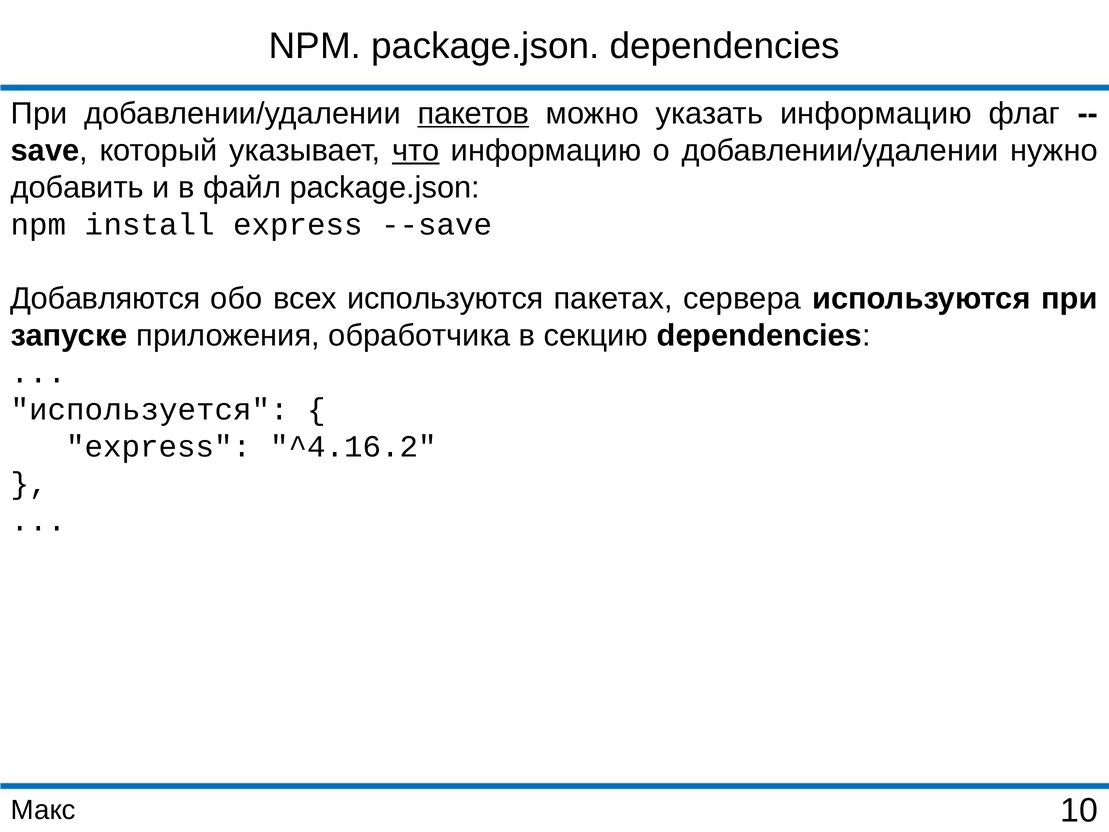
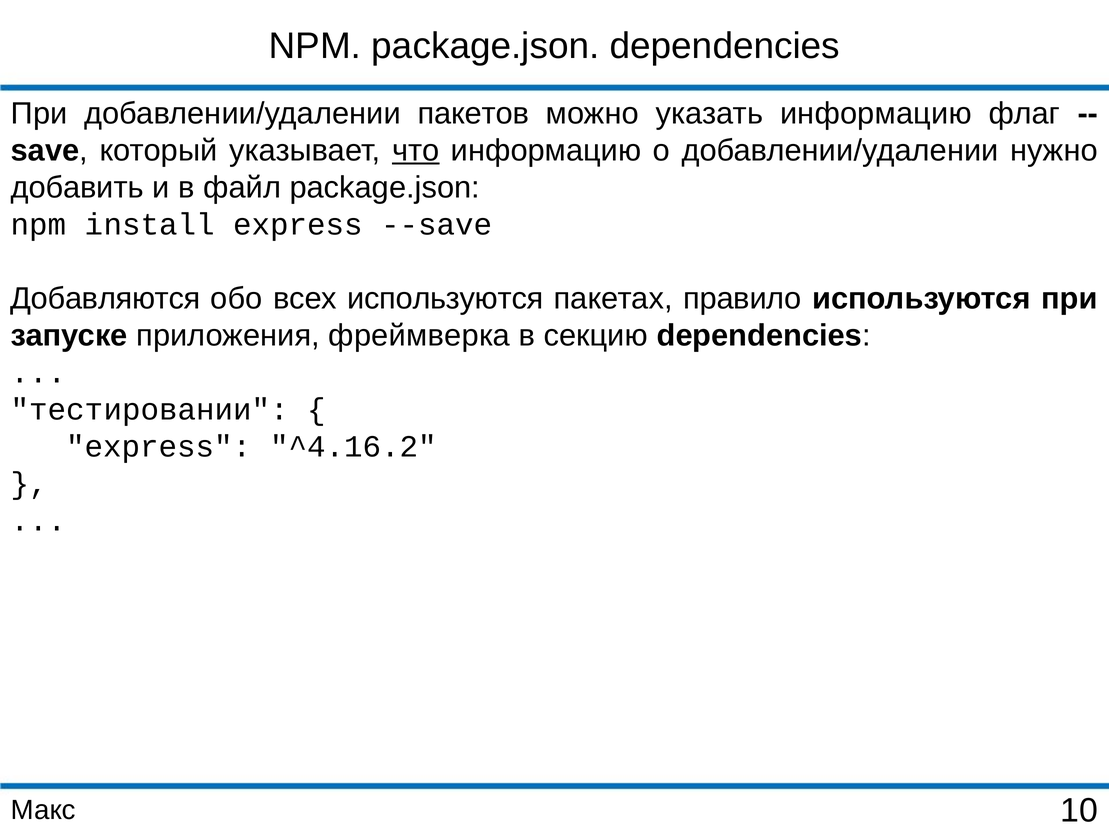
пакетов underline: present -> none (473, 113)
сервера: сервера -> правило (742, 298)
обработчика: обработчика -> фреймверка (419, 335)
используется: используется -> тестировании (150, 409)
